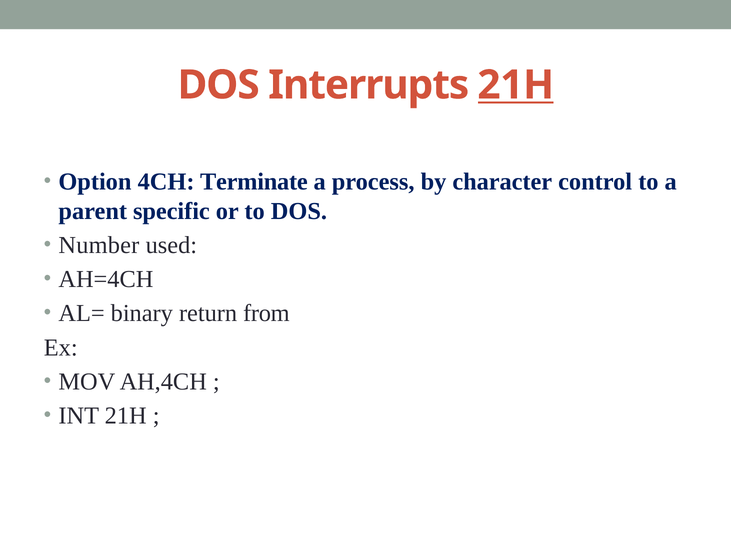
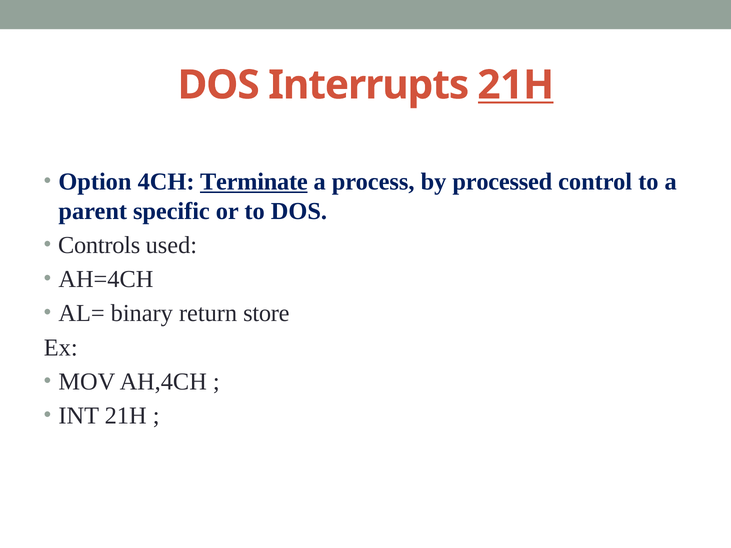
Terminate underline: none -> present (254, 182)
character: character -> processed (502, 182)
Number: Number -> Controls (99, 245)
from: from -> store (266, 314)
